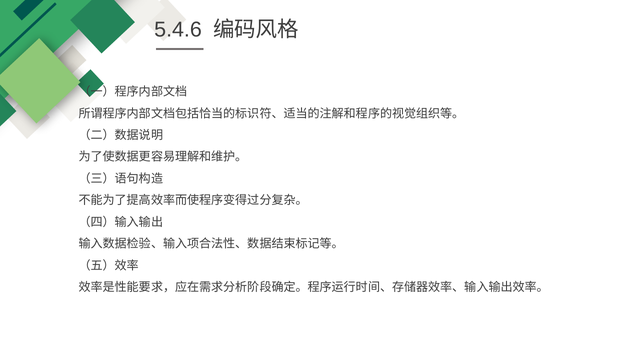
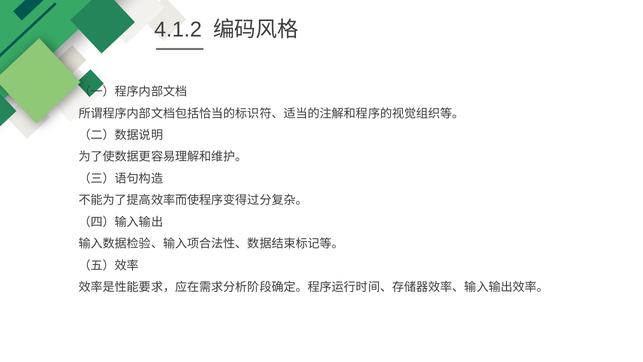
5.4.6: 5.4.6 -> 4.1.2 (178, 30)
